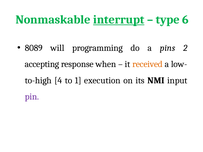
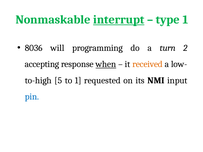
type 6: 6 -> 1 (185, 20)
8089: 8089 -> 8036 (34, 48)
pins: pins -> turn (168, 48)
when underline: none -> present (106, 64)
4: 4 -> 5 (58, 81)
execution: execution -> requested (102, 81)
pin colour: purple -> blue (32, 97)
